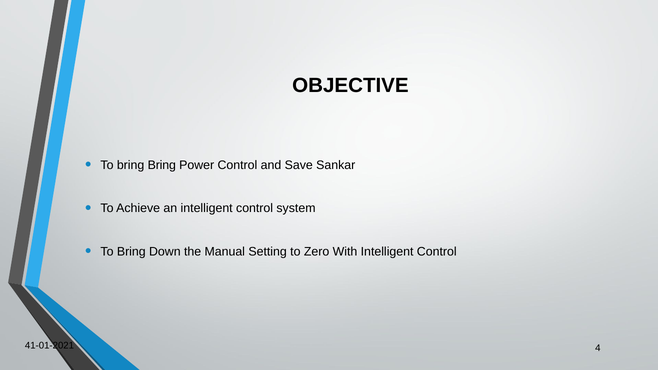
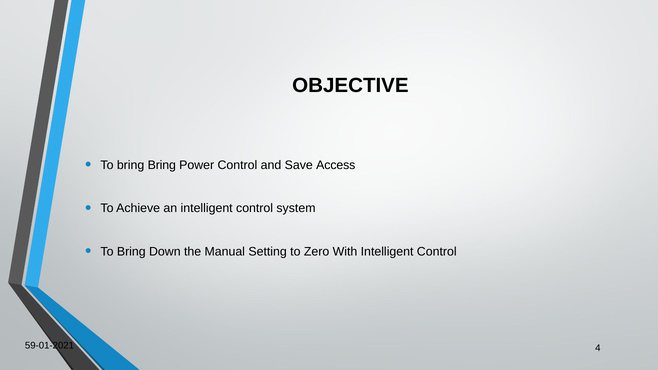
Sankar: Sankar -> Access (336, 165)
41-01-2021: 41-01-2021 -> 59-01-2021 (49, 346)
